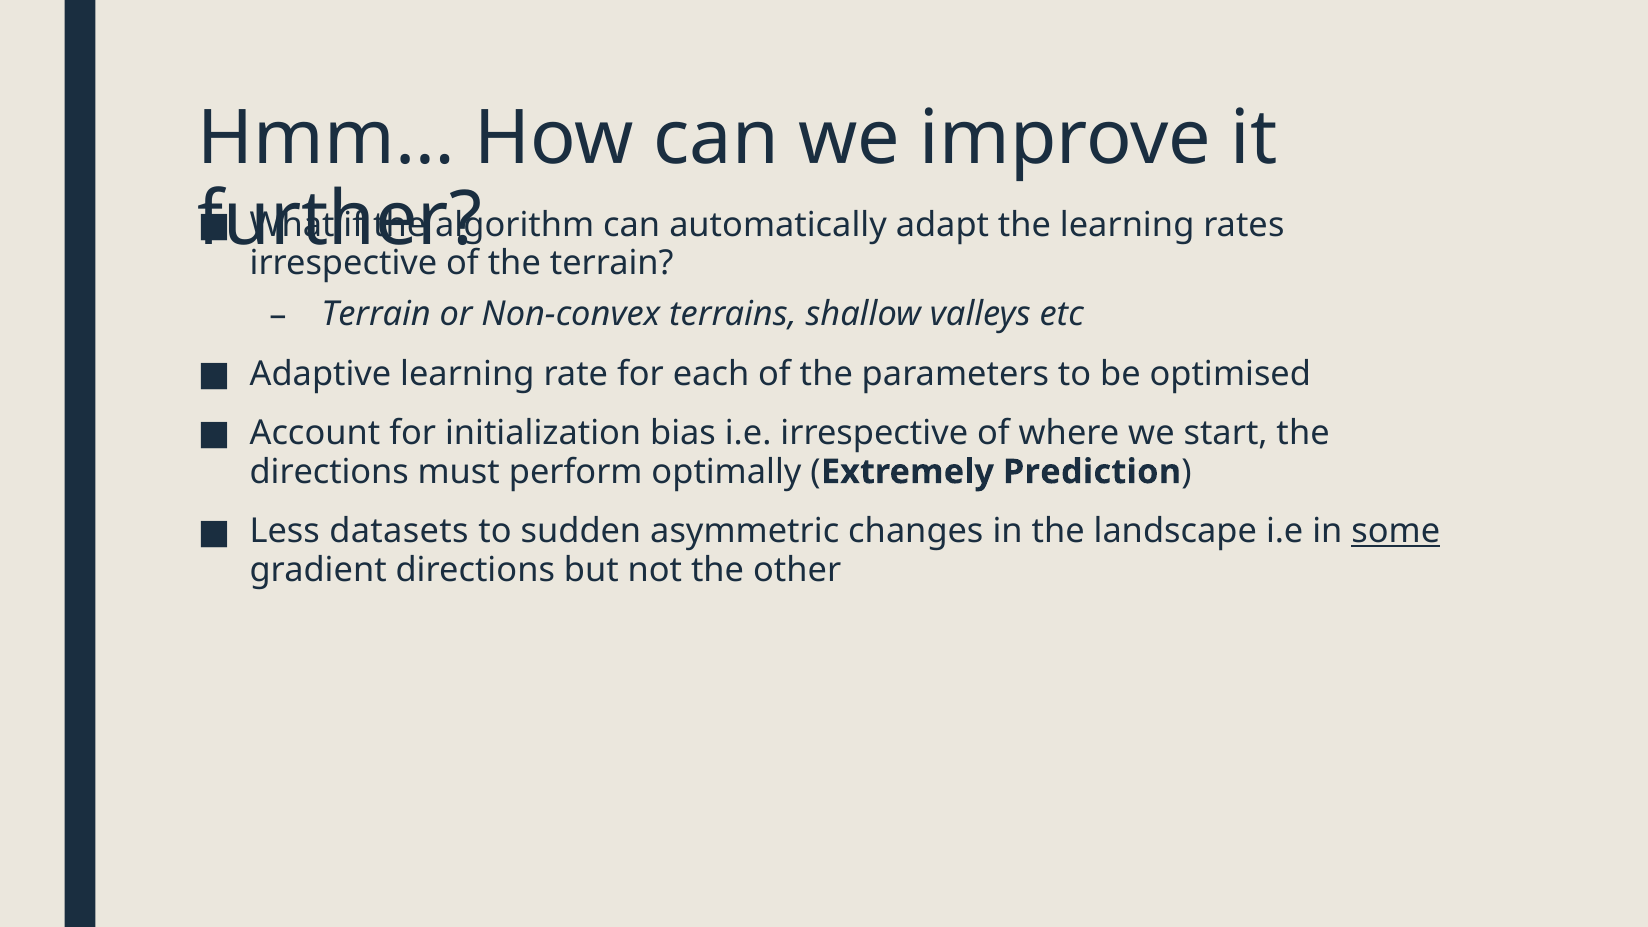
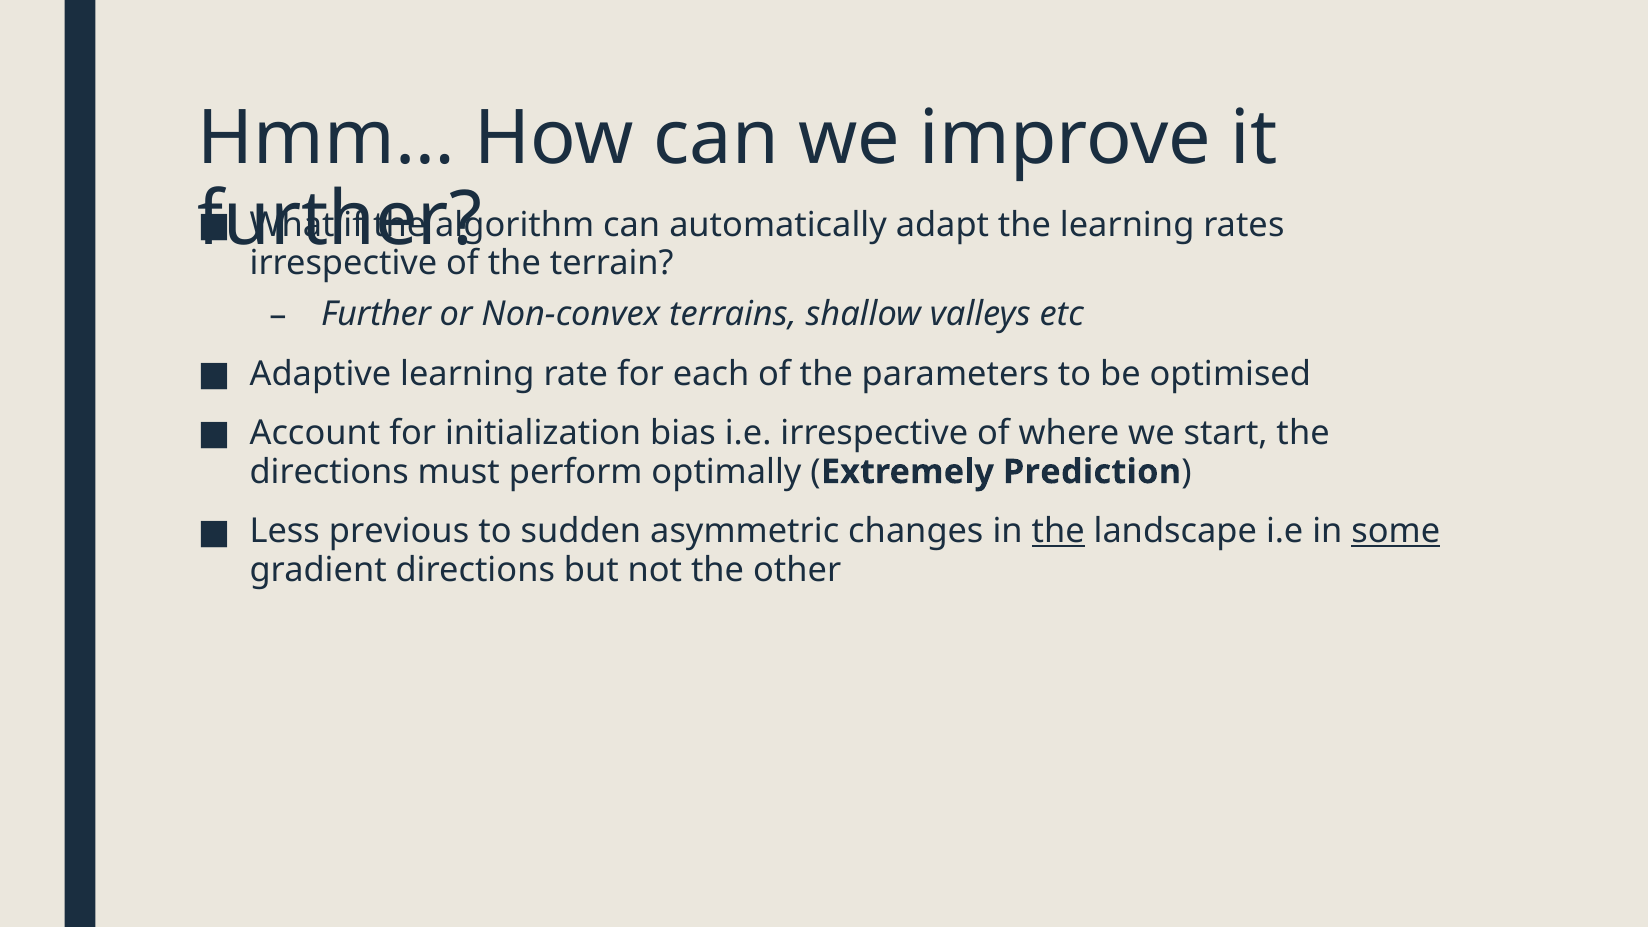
Terrain: Terrain -> Further (376, 314)
datasets: datasets -> previous (399, 531)
the underline: none -> present (1058, 531)
